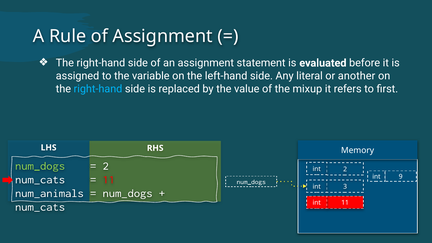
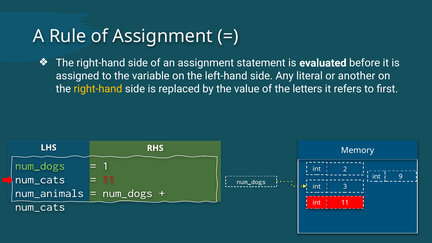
right-hand colour: light blue -> yellow (98, 89)
mixup: mixup -> letters (307, 89)
2: 2 -> 1 (106, 166)
